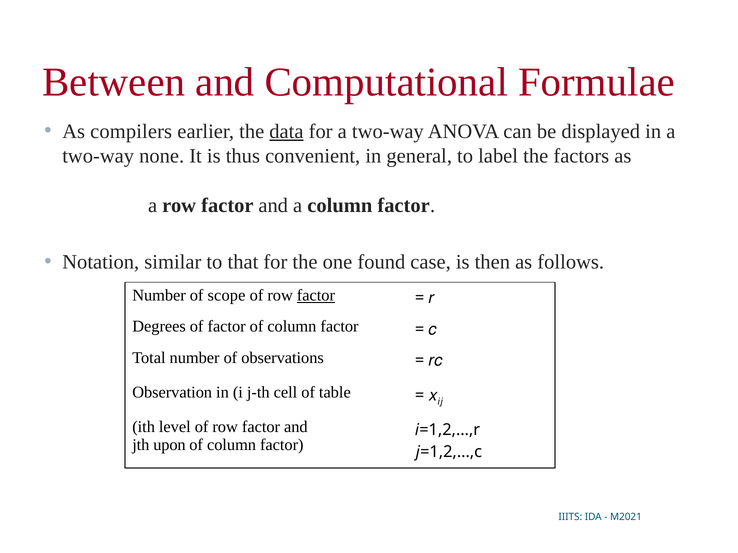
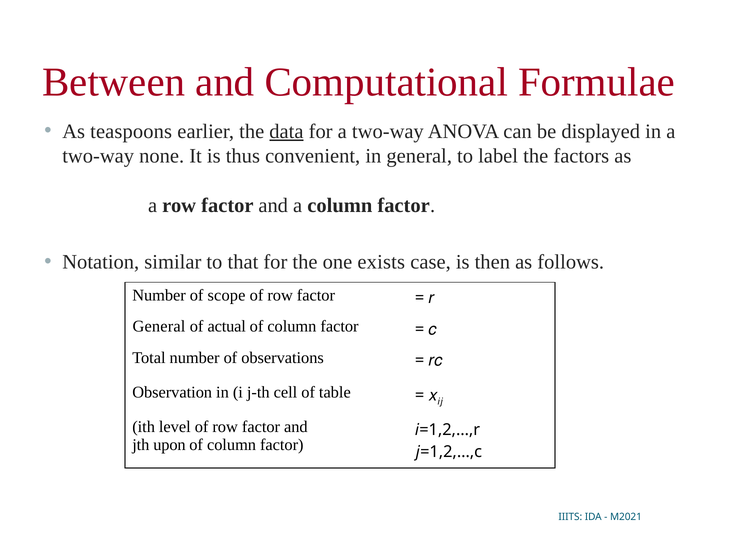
compilers: compilers -> teaspoons (131, 131)
found: found -> exists (381, 262)
factor underline: present -> none (316, 295)
Degrees: Degrees -> General (159, 327)
of factor: factor -> actual (227, 327)
